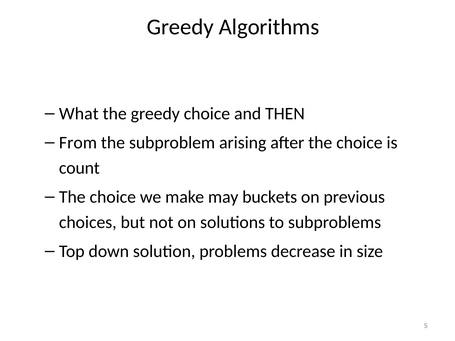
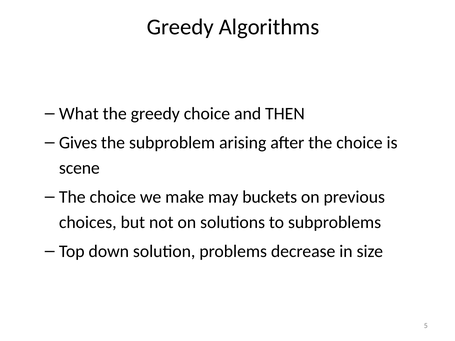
From: From -> Gives (78, 143)
count: count -> scene (79, 168)
